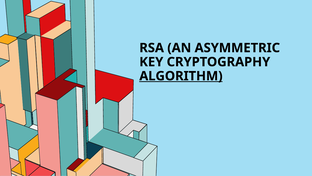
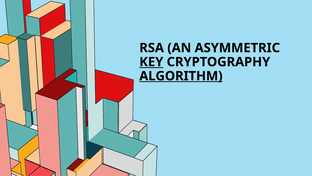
KEY underline: none -> present (151, 62)
